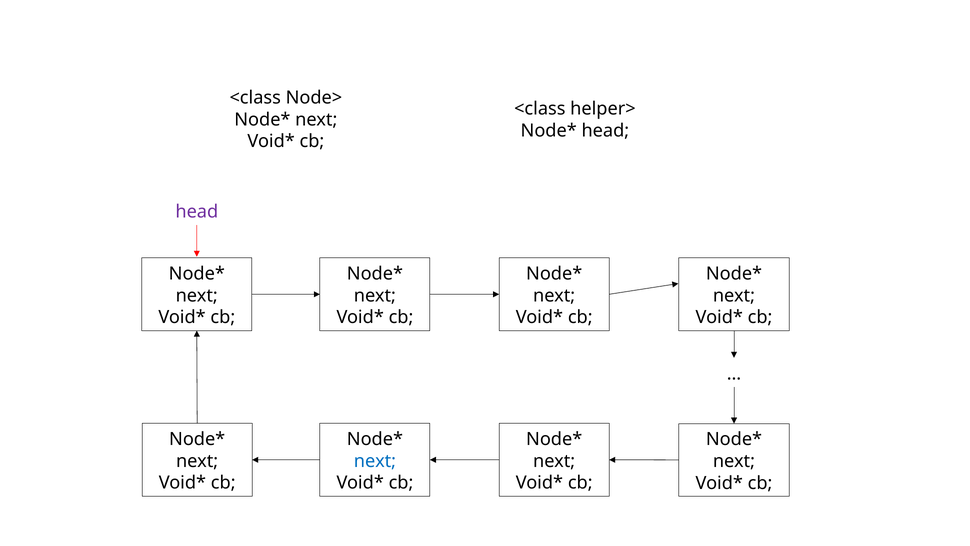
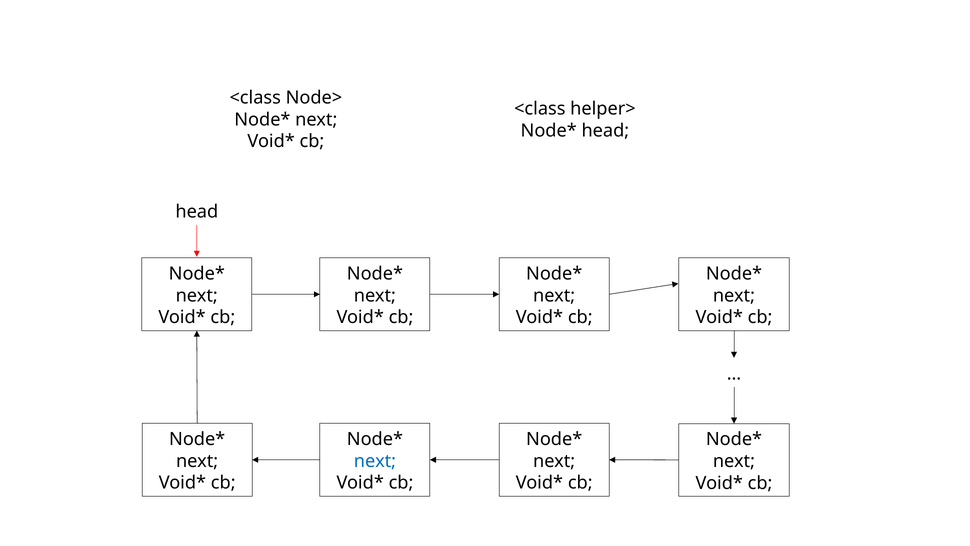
head colour: purple -> black (197, 212)
